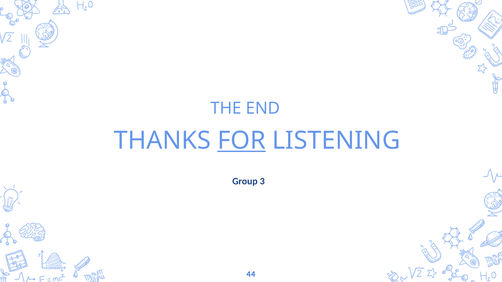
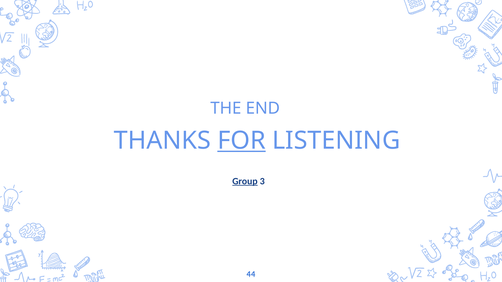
Group underline: none -> present (245, 181)
